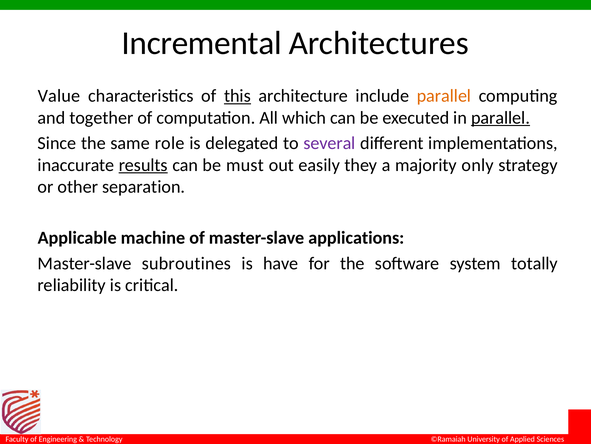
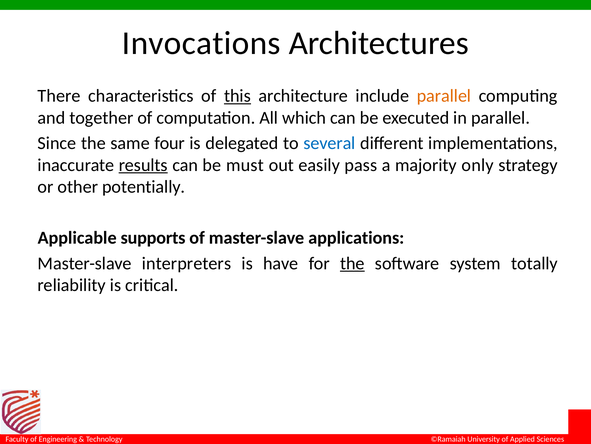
Incremental: Incremental -> Invocations (201, 43)
Value: Value -> There (59, 96)
parallel underline: present -> none (500, 118)
role: role -> four (170, 143)
several colour: purple -> blue (329, 143)
they: they -> pass (361, 165)
separation: separation -> potentially (144, 187)
machine: machine -> supports (153, 237)
subroutines: subroutines -> interpreters (187, 263)
the underline: none -> present (352, 263)
